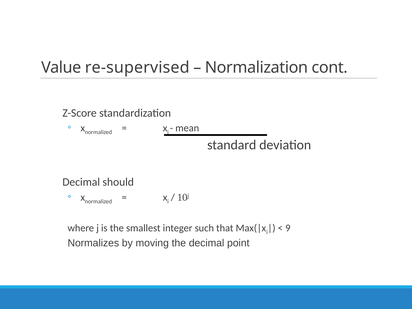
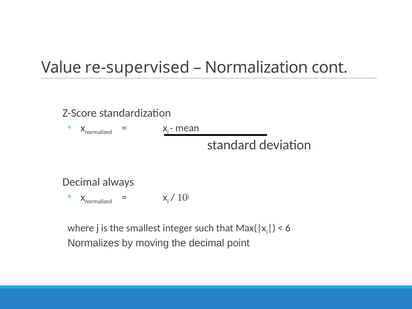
should: should -> always (118, 182)
9: 9 -> 6 (288, 228)
